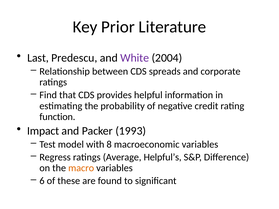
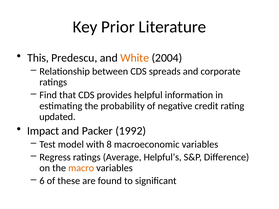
Last: Last -> This (38, 58)
White colour: purple -> orange (135, 58)
function: function -> updated (57, 117)
1993: 1993 -> 1992 (131, 131)
